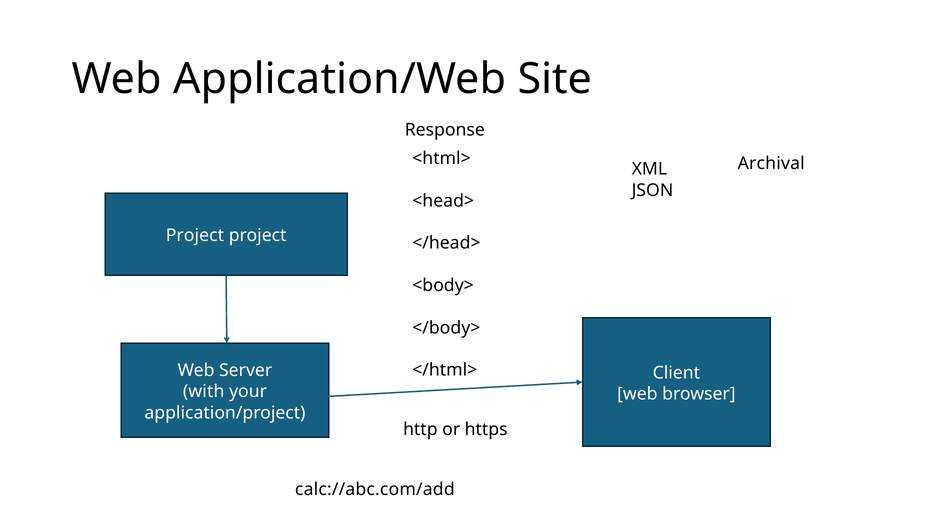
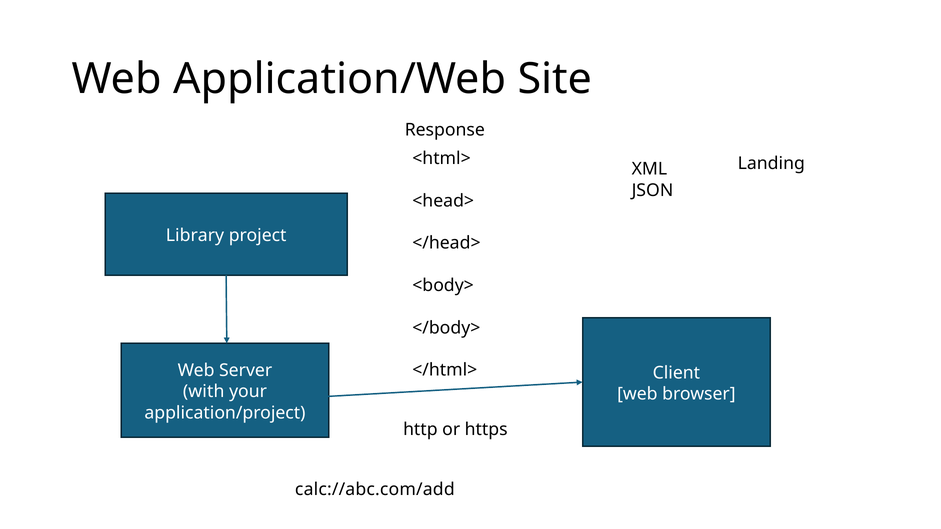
Archival: Archival -> Landing (771, 164)
Project: Project -> Library (195, 235)
